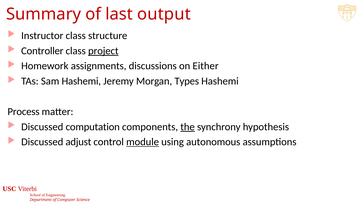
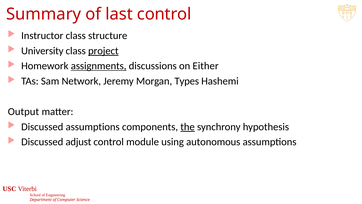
last output: output -> control (164, 14)
Controller: Controller -> University (42, 51)
assignments underline: none -> present (99, 66)
Sam Hashemi: Hashemi -> Network (81, 81)
Process: Process -> Output (23, 111)
Discussed computation: computation -> assumptions (93, 127)
module underline: present -> none (143, 142)
